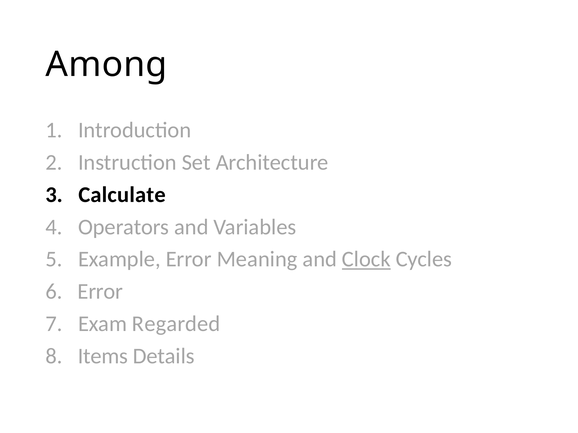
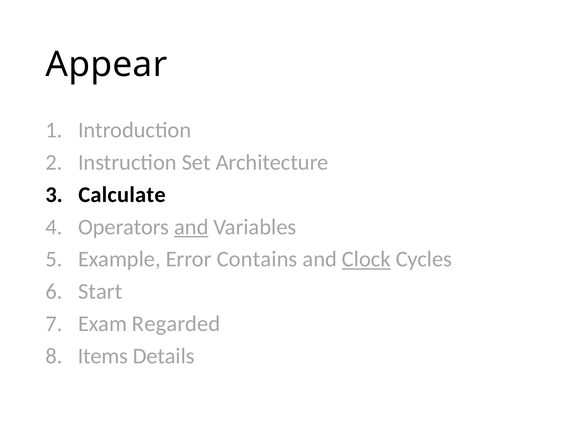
Among: Among -> Appear (106, 65)
and underline: none -> present (191, 227)
Meaning: Meaning -> Contains (257, 260)
Error: Error -> Start (100, 292)
